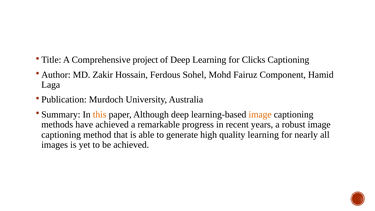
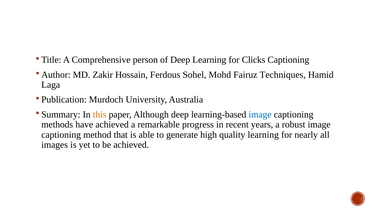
project: project -> person (145, 60)
Component: Component -> Techniques (283, 75)
image colour: orange -> blue (260, 114)
